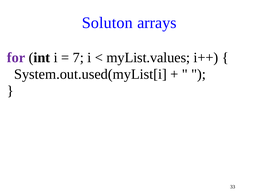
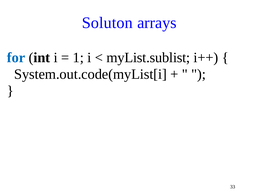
for colour: purple -> blue (16, 58)
7: 7 -> 1 (78, 58)
myList.values: myList.values -> myList.sublist (148, 58)
System.out.used(myList[i: System.out.used(myList[i -> System.out.code(myList[i (90, 74)
